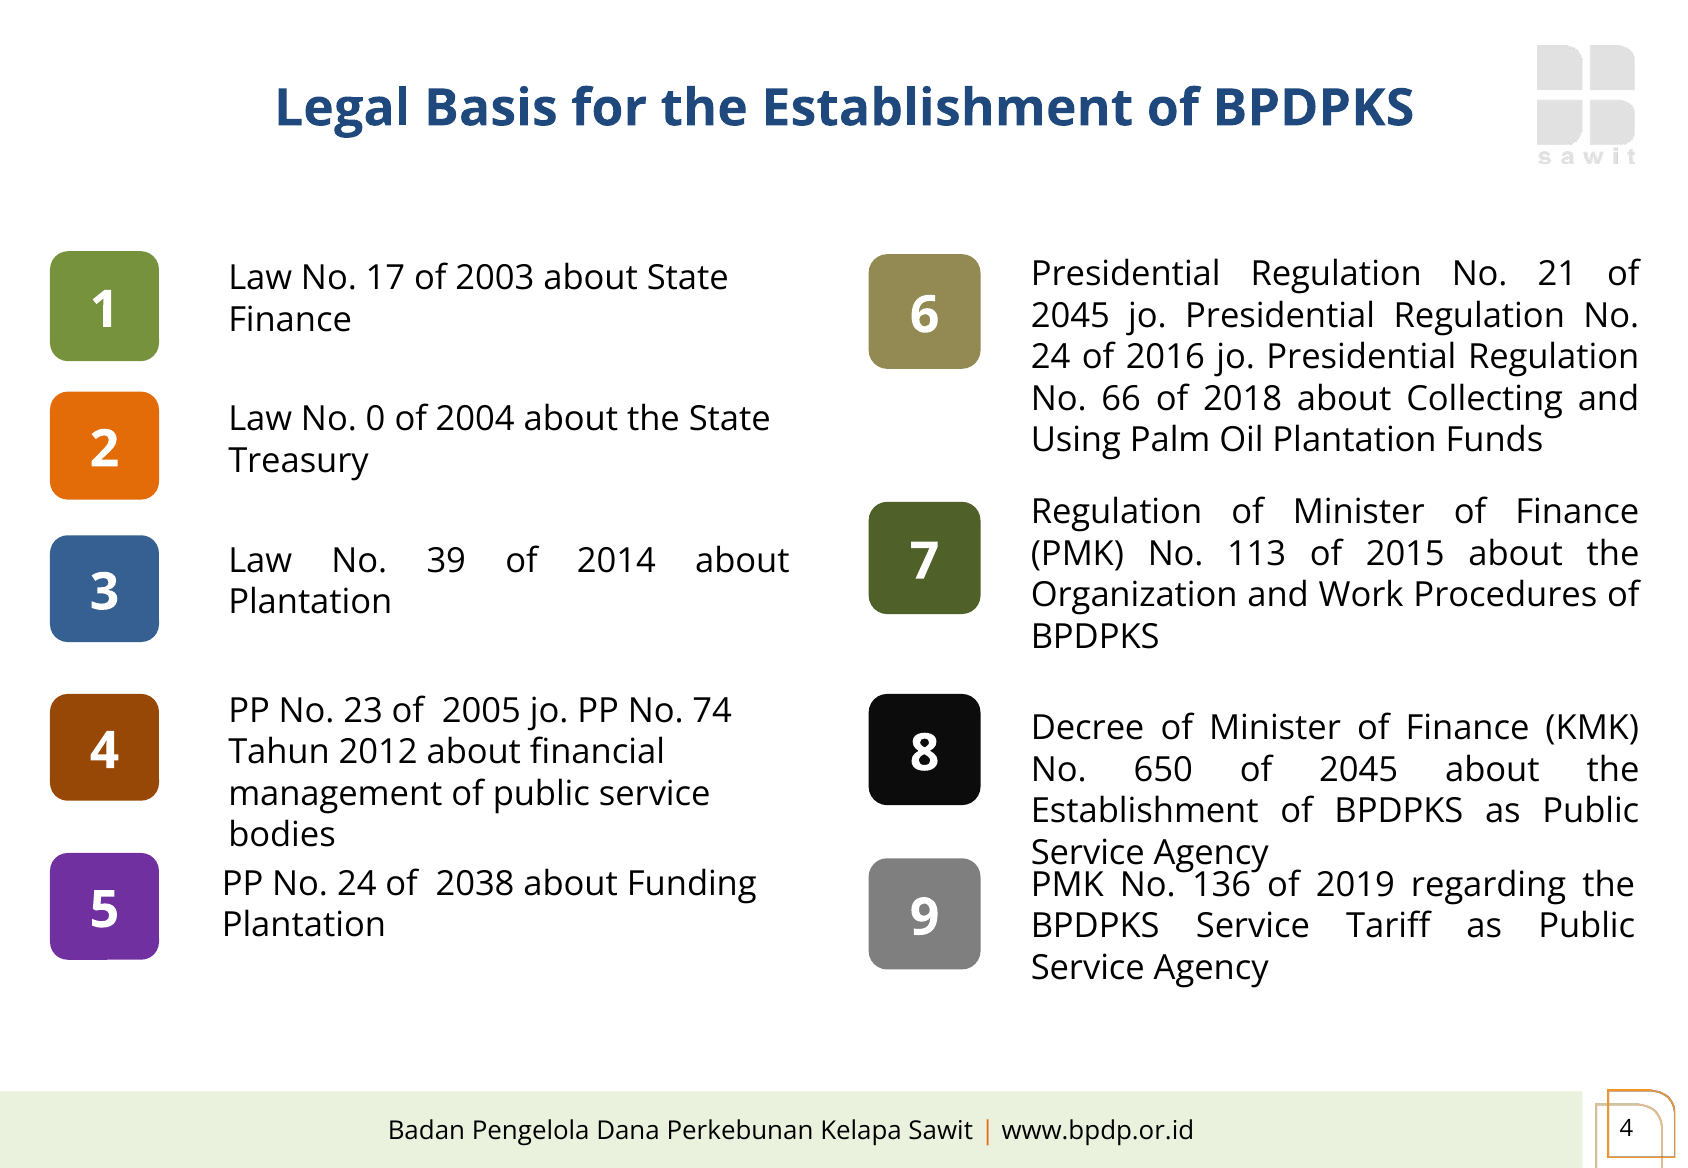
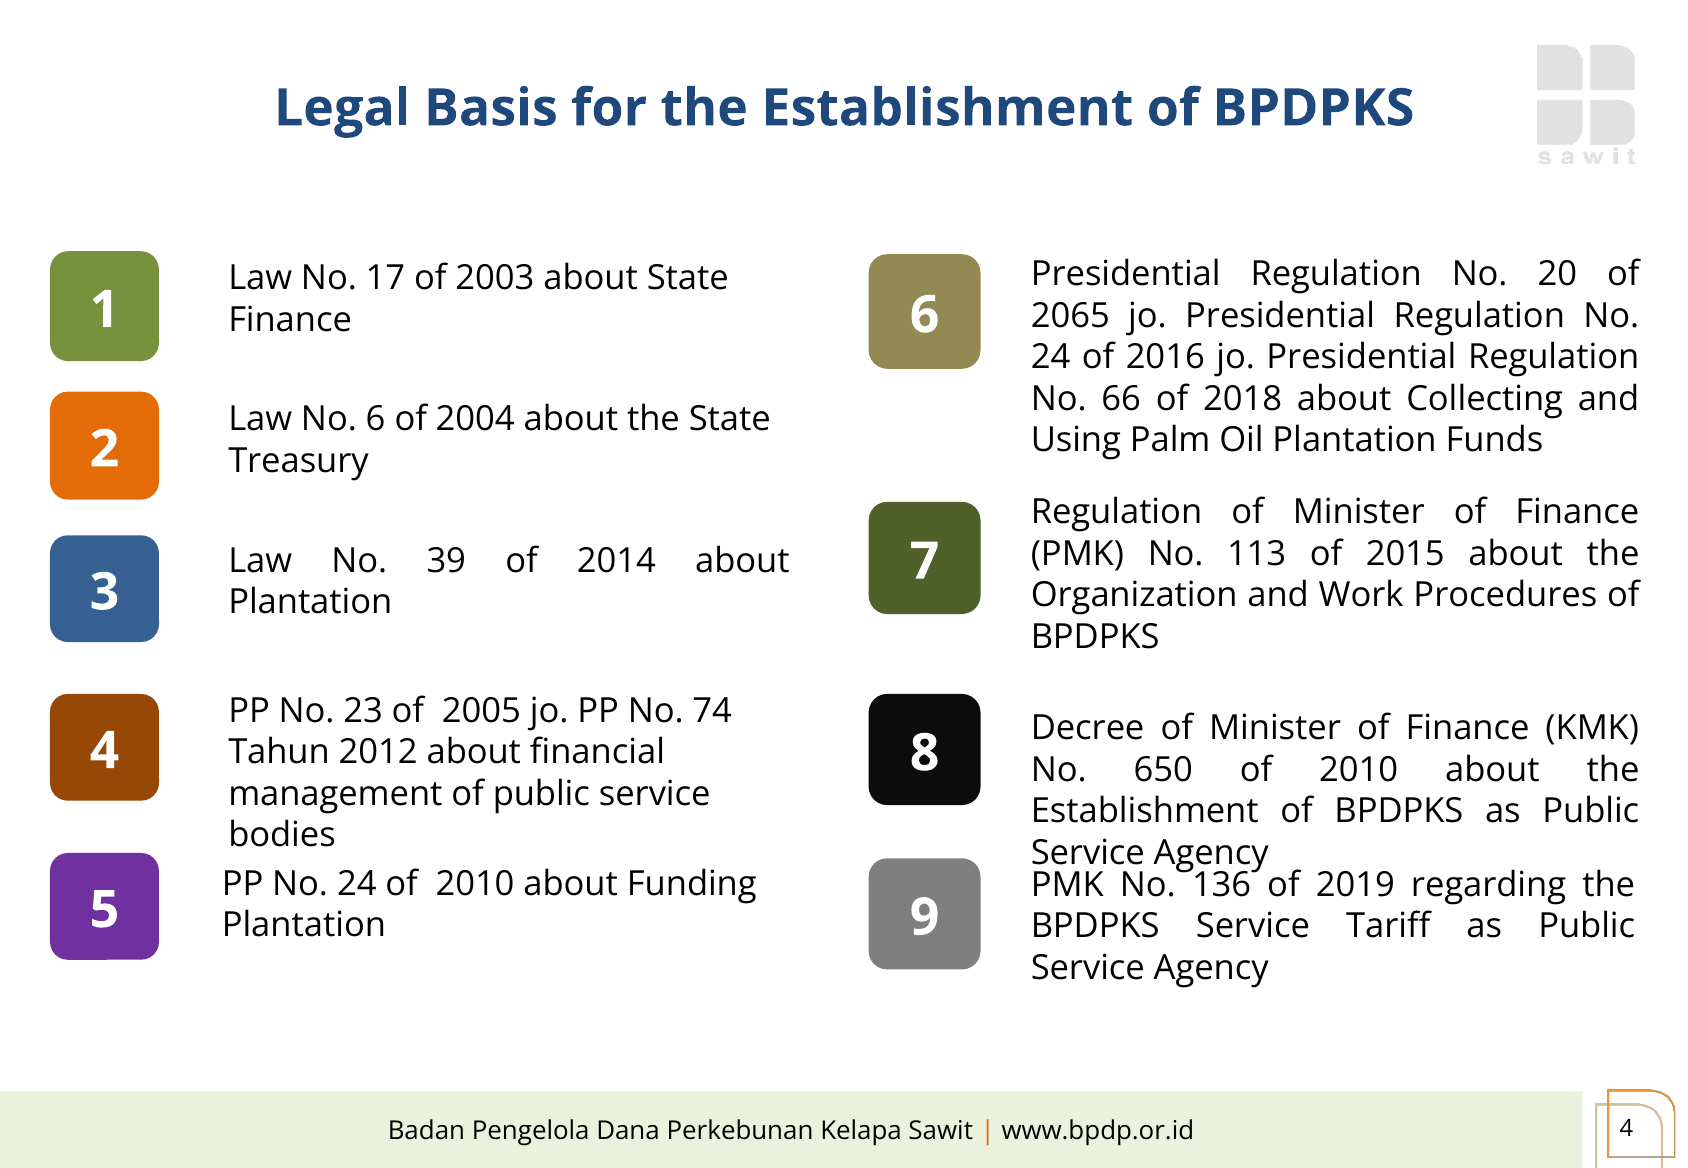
21: 21 -> 20 (1557, 274)
2045: 2045 -> 2065 (1070, 316)
No 0: 0 -> 6 (376, 419)
650 of 2045: 2045 -> 2010 (1359, 770)
24 of 2038: 2038 -> 2010 (475, 884)
